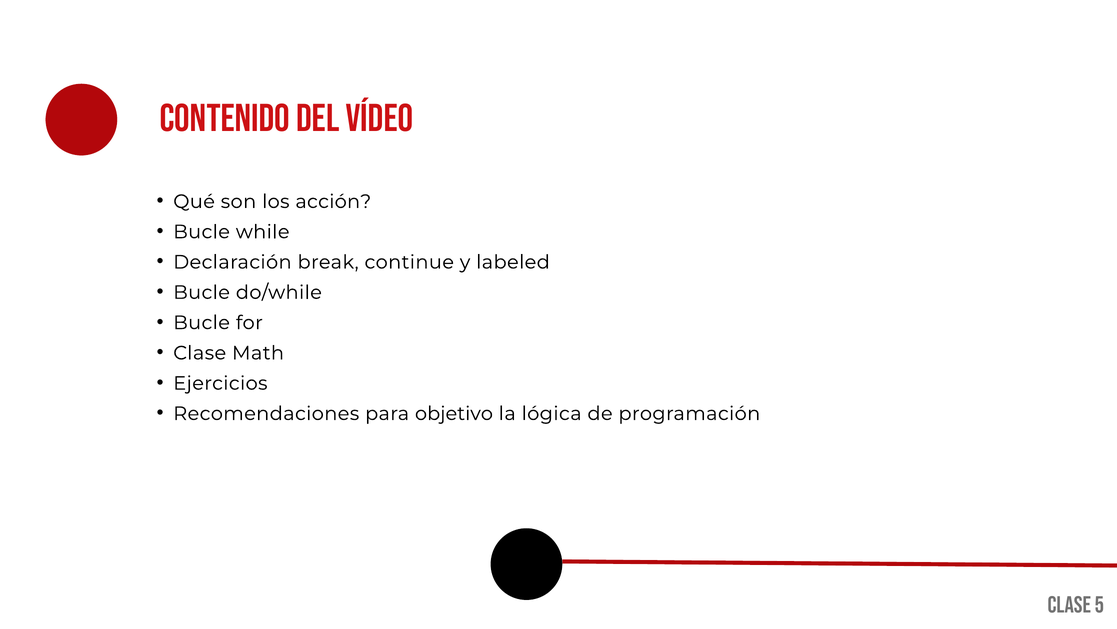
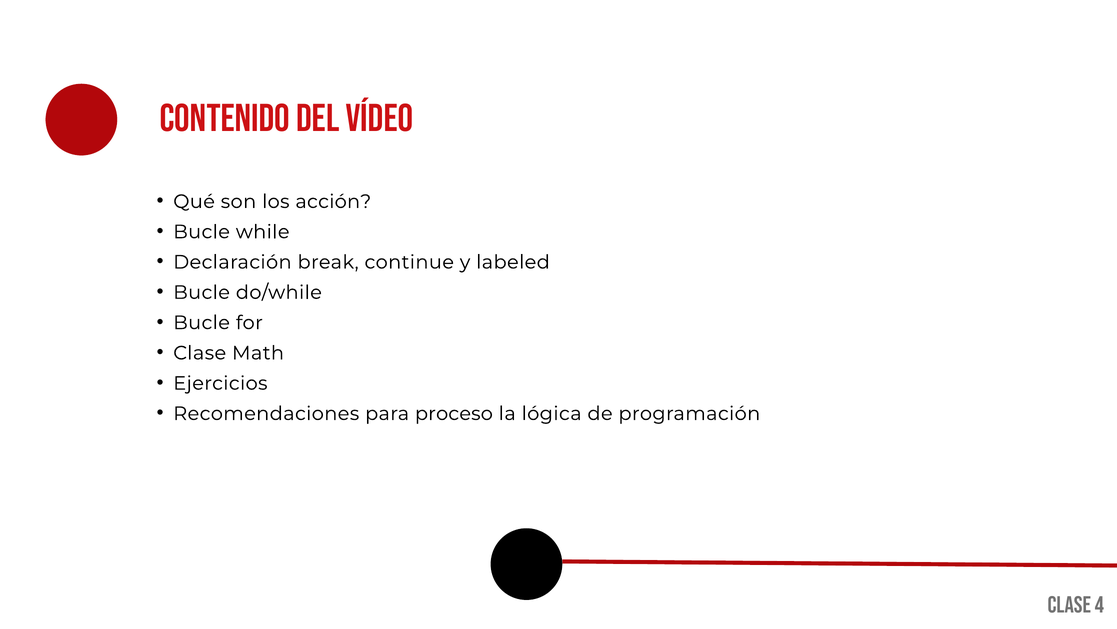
objetivo: objetivo -> proceso (454, 413)
5: 5 -> 4 (1099, 604)
